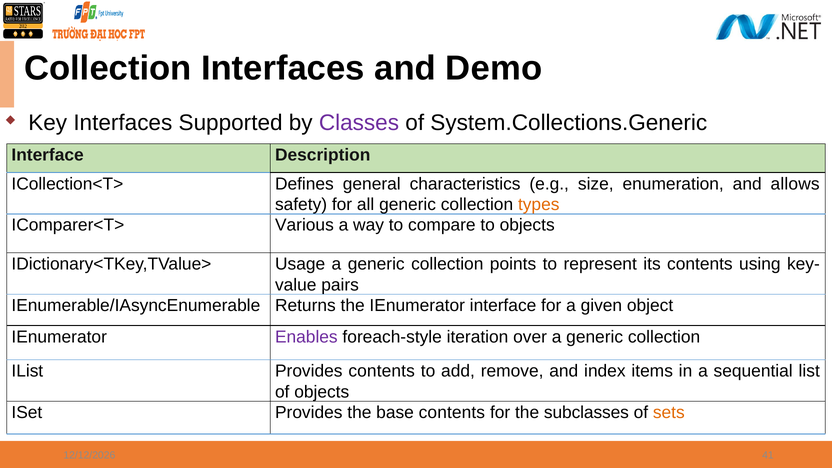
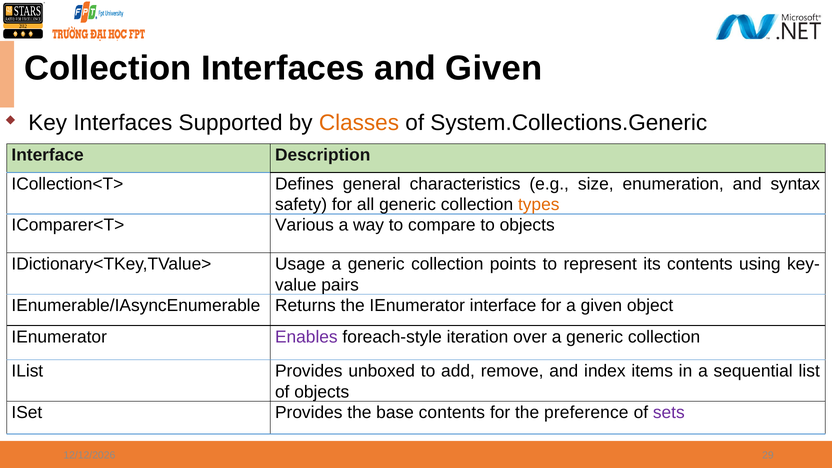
and Demo: Demo -> Given (494, 68)
Classes colour: purple -> orange (359, 123)
allows: allows -> syntax (795, 184)
Provides contents: contents -> unboxed (382, 371)
subclasses: subclasses -> preference (586, 413)
sets colour: orange -> purple (669, 413)
41: 41 -> 29 (768, 455)
